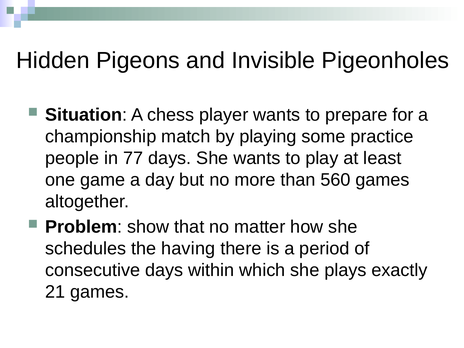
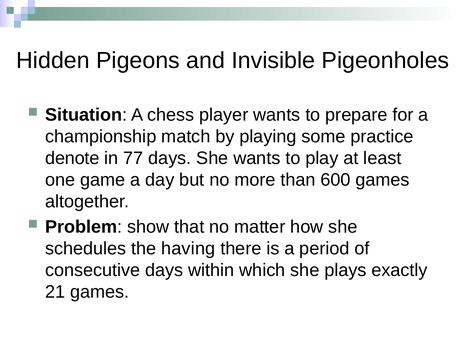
people: people -> denote (72, 158)
560: 560 -> 600 (335, 180)
